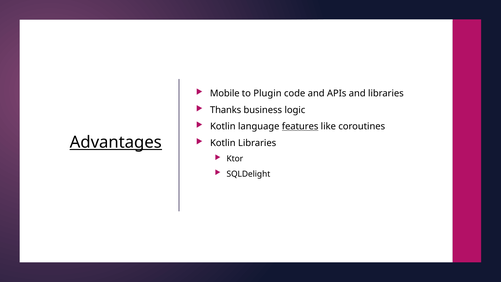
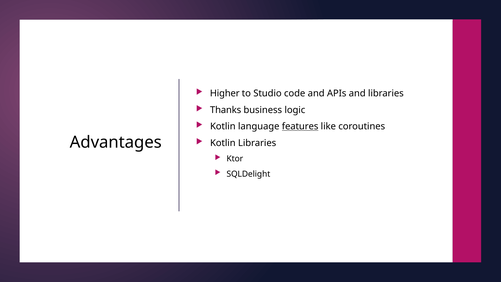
Mobile: Mobile -> Higher (225, 93)
Plugin: Plugin -> Studio (267, 93)
Advantages underline: present -> none (116, 142)
